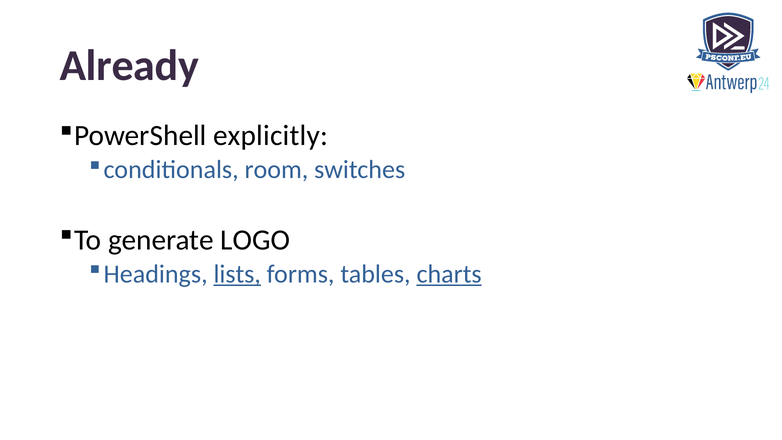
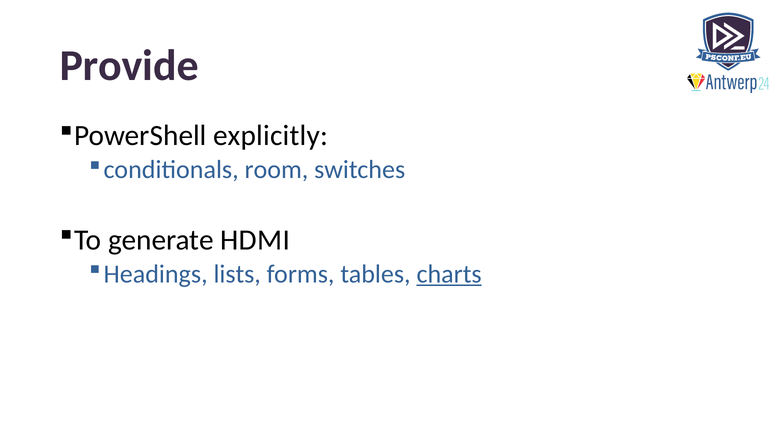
Already: Already -> Provide (129, 66)
LOGO: LOGO -> HDMI (255, 240)
lists underline: present -> none (237, 274)
